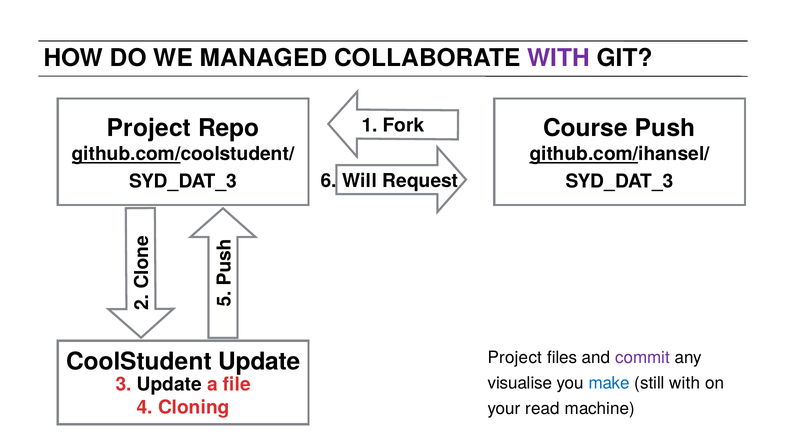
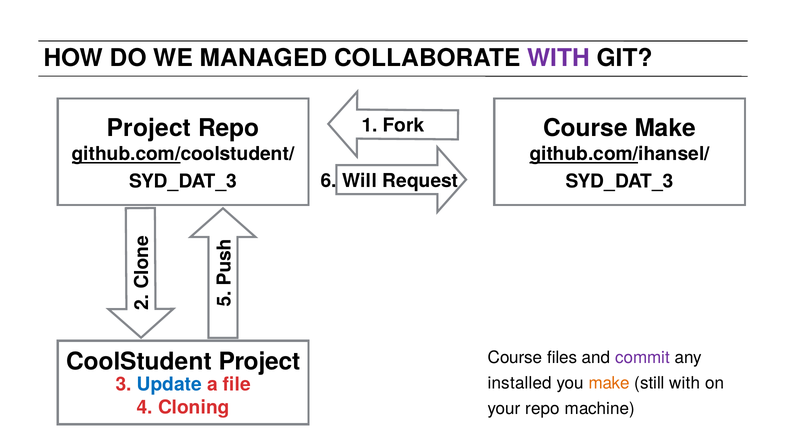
Course Push: Push -> Make (665, 128)
Project: Project -> Course (515, 358)
CoolStudent Update: Update -> Project (259, 362)
visualise: visualise -> installed (520, 383)
make colour: blue -> orange (609, 383)
Update colour: black -> blue (169, 385)
your read: read -> repo (542, 409)
